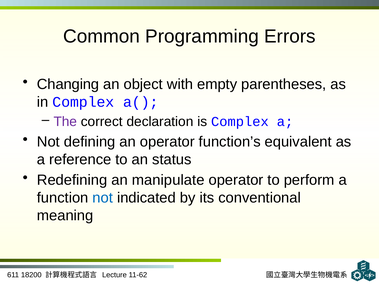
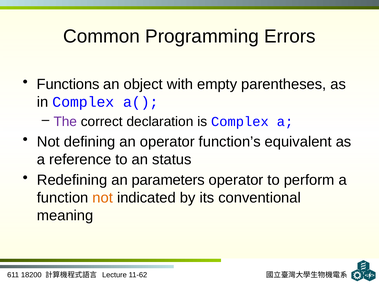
Changing: Changing -> Functions (68, 84)
manipulate: manipulate -> parameters (168, 180)
not colour: blue -> orange (103, 198)
